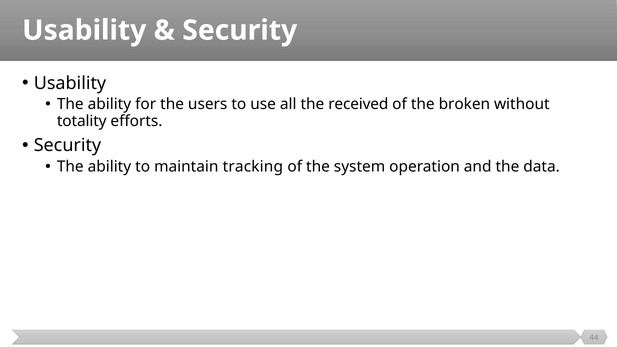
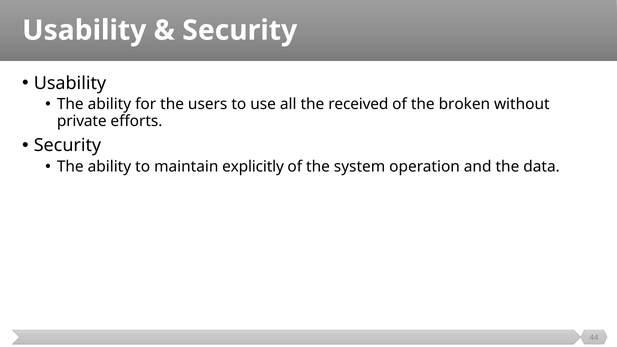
totality: totality -> private (82, 121)
tracking: tracking -> explicitly (253, 167)
